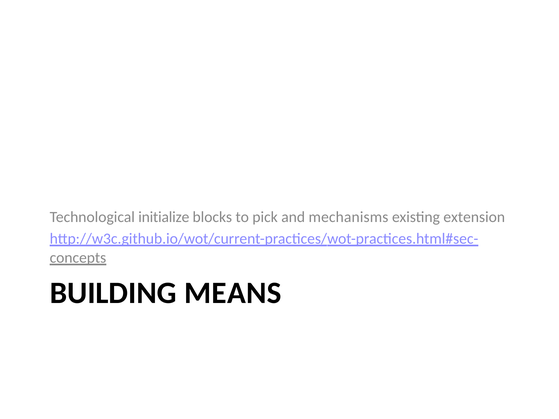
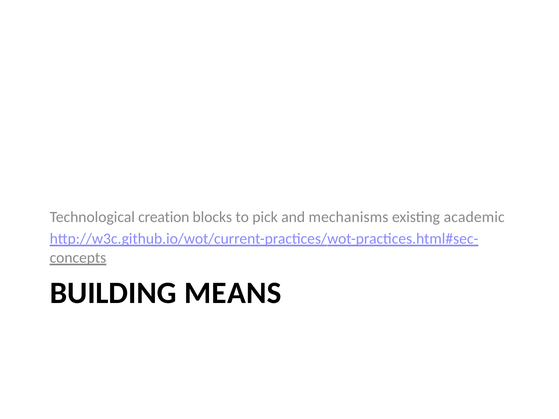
initialize: initialize -> creation (164, 217)
extension: extension -> academic (474, 217)
